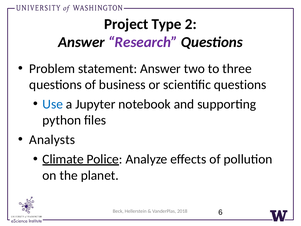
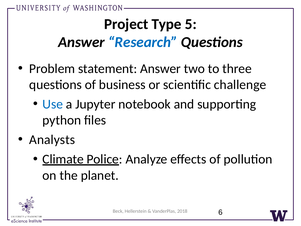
2: 2 -> 5 (191, 24)
Research colour: purple -> blue (143, 42)
scientific questions: questions -> challenge (240, 85)
